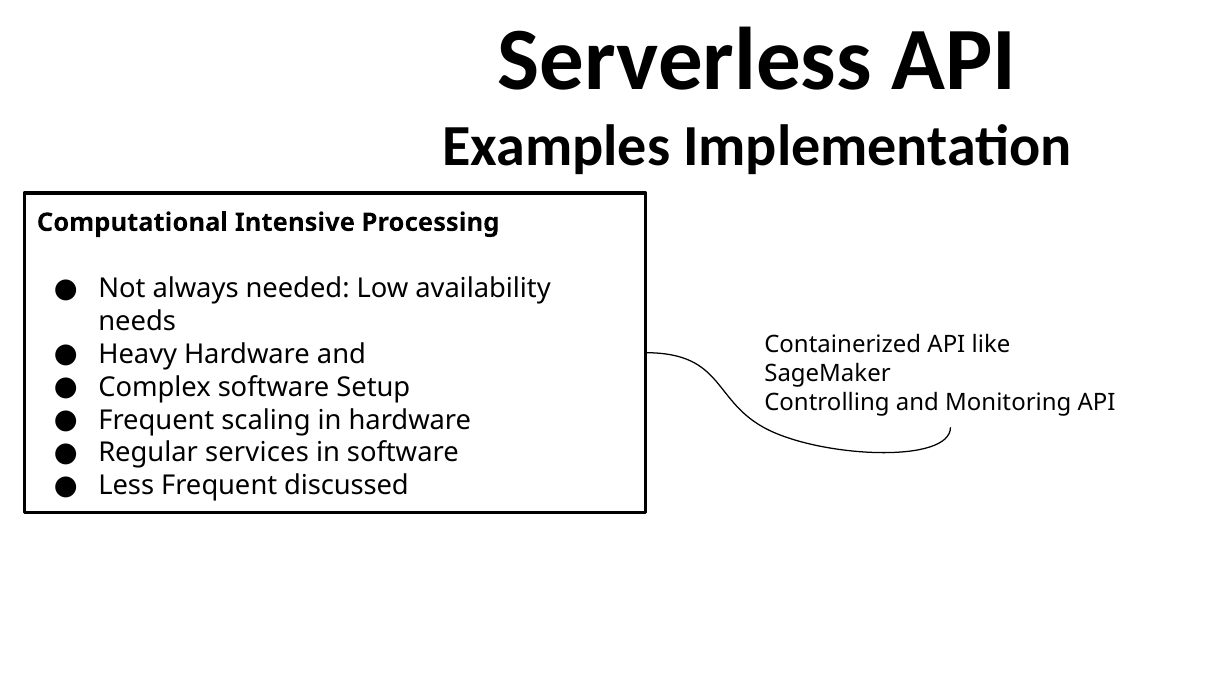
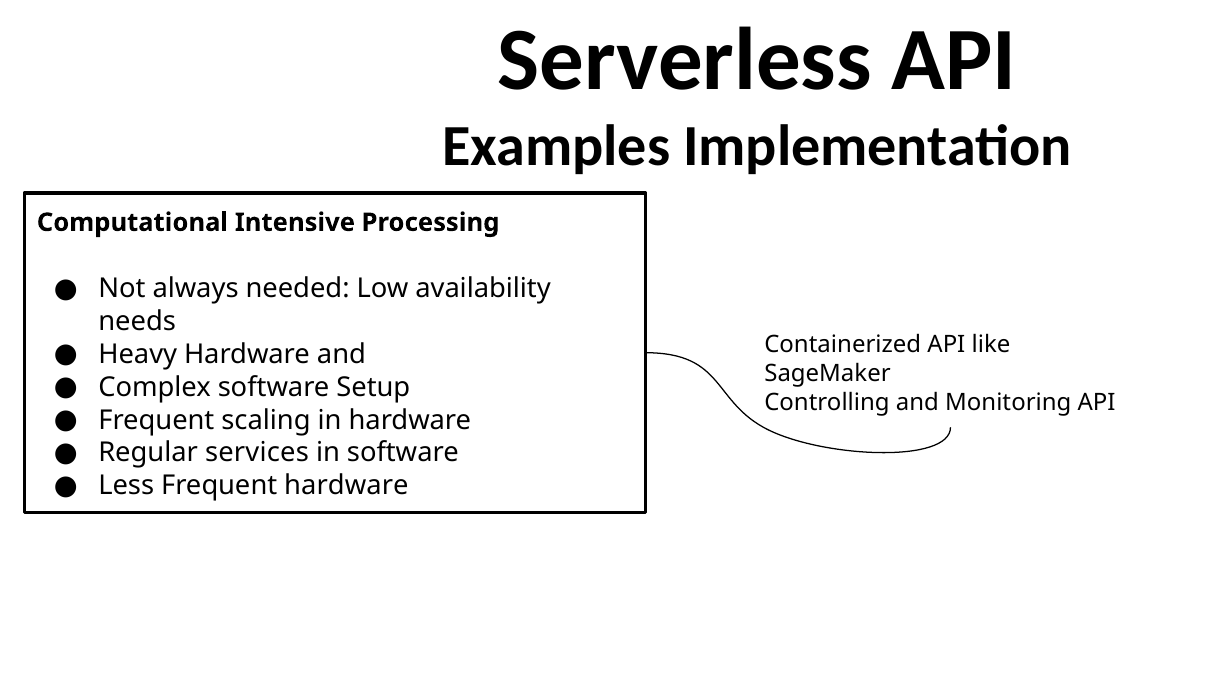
Frequent discussed: discussed -> hardware (346, 486)
